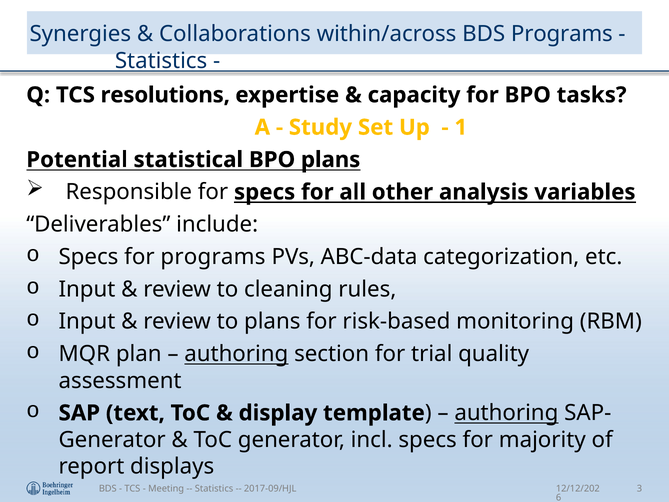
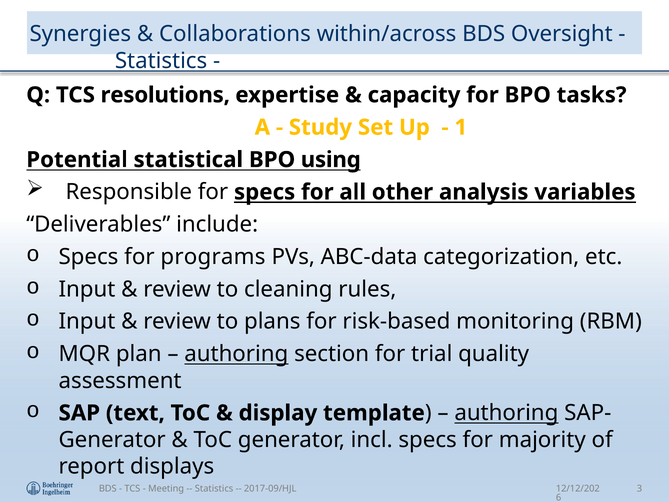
BDS Programs: Programs -> Oversight (562, 34)
BPO plans: plans -> using (331, 160)
